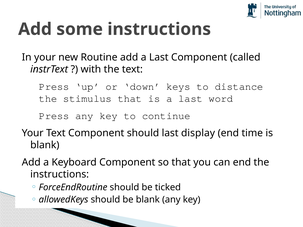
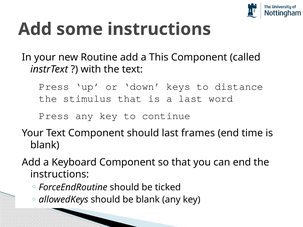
add a Last: Last -> This (159, 57)
display: display -> frames (198, 133)
